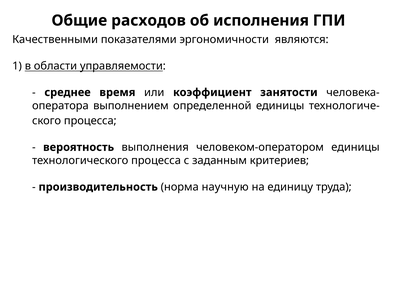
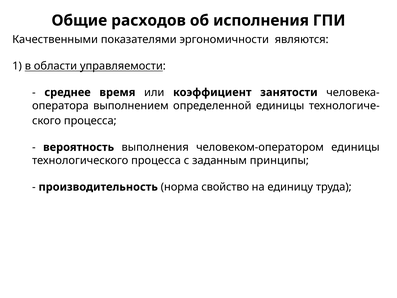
критериев: критериев -> принципы (279, 160)
научную: научную -> свойство (225, 187)
